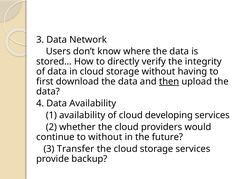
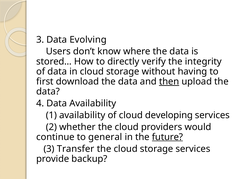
Network: Network -> Evolving (88, 40)
to without: without -> general (105, 137)
future underline: none -> present (167, 137)
